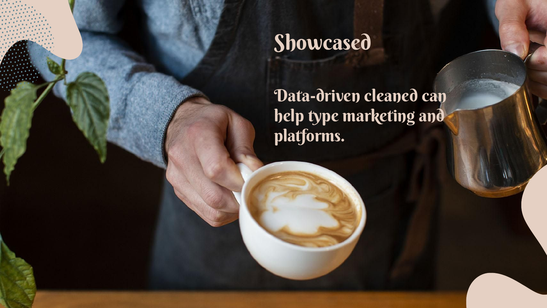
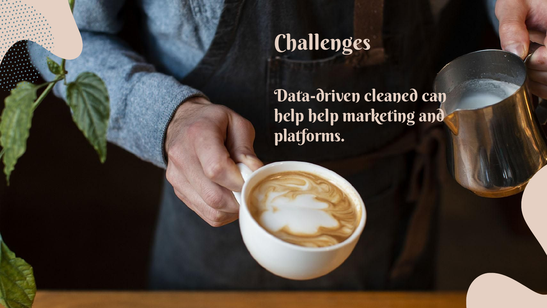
Showcased: Showcased -> Challenges (323, 43)
help type: type -> help (323, 116)
